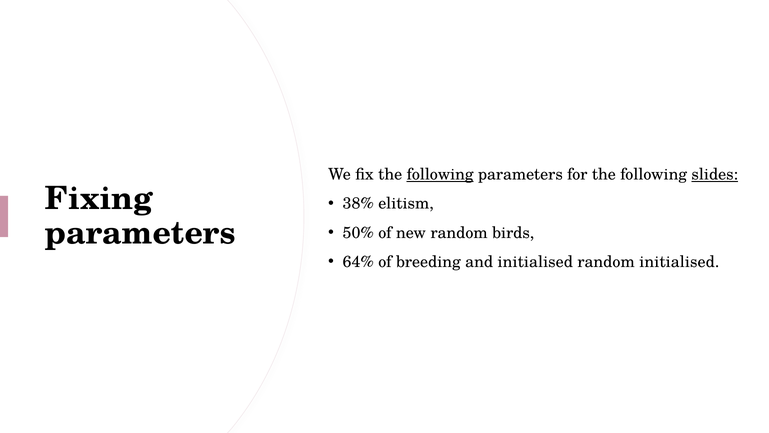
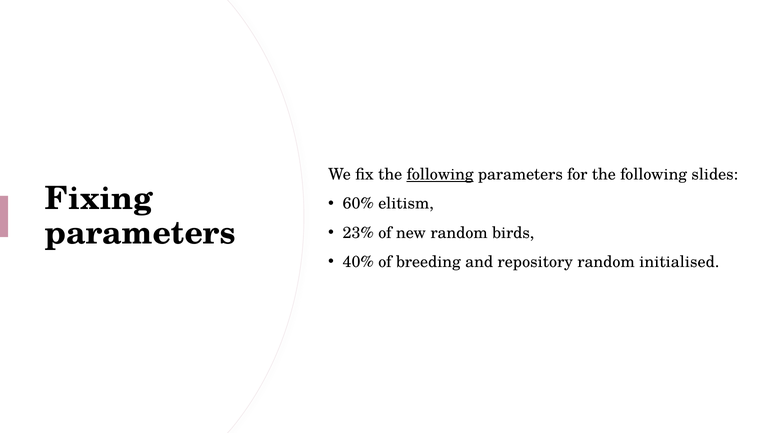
slides underline: present -> none (715, 174)
38%: 38% -> 60% (358, 203)
50%: 50% -> 23% (358, 233)
64%: 64% -> 40% (358, 262)
and initialised: initialised -> repository (535, 262)
